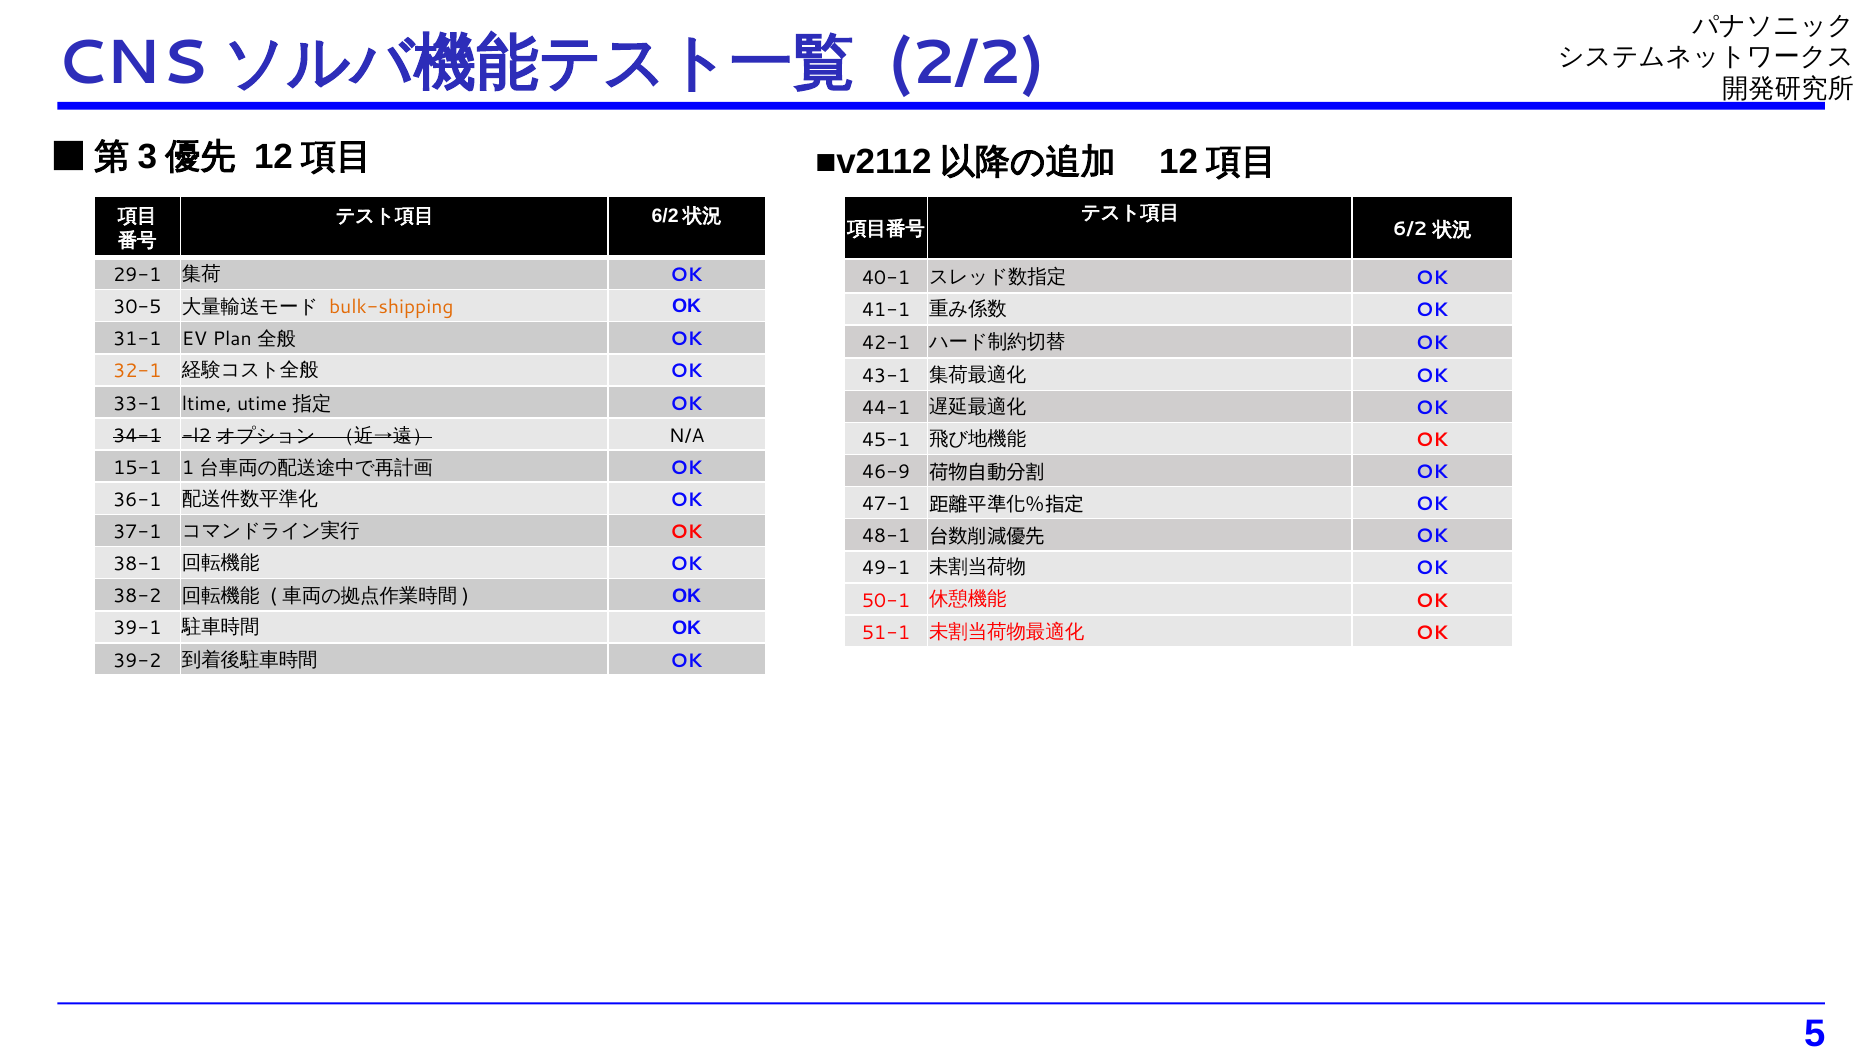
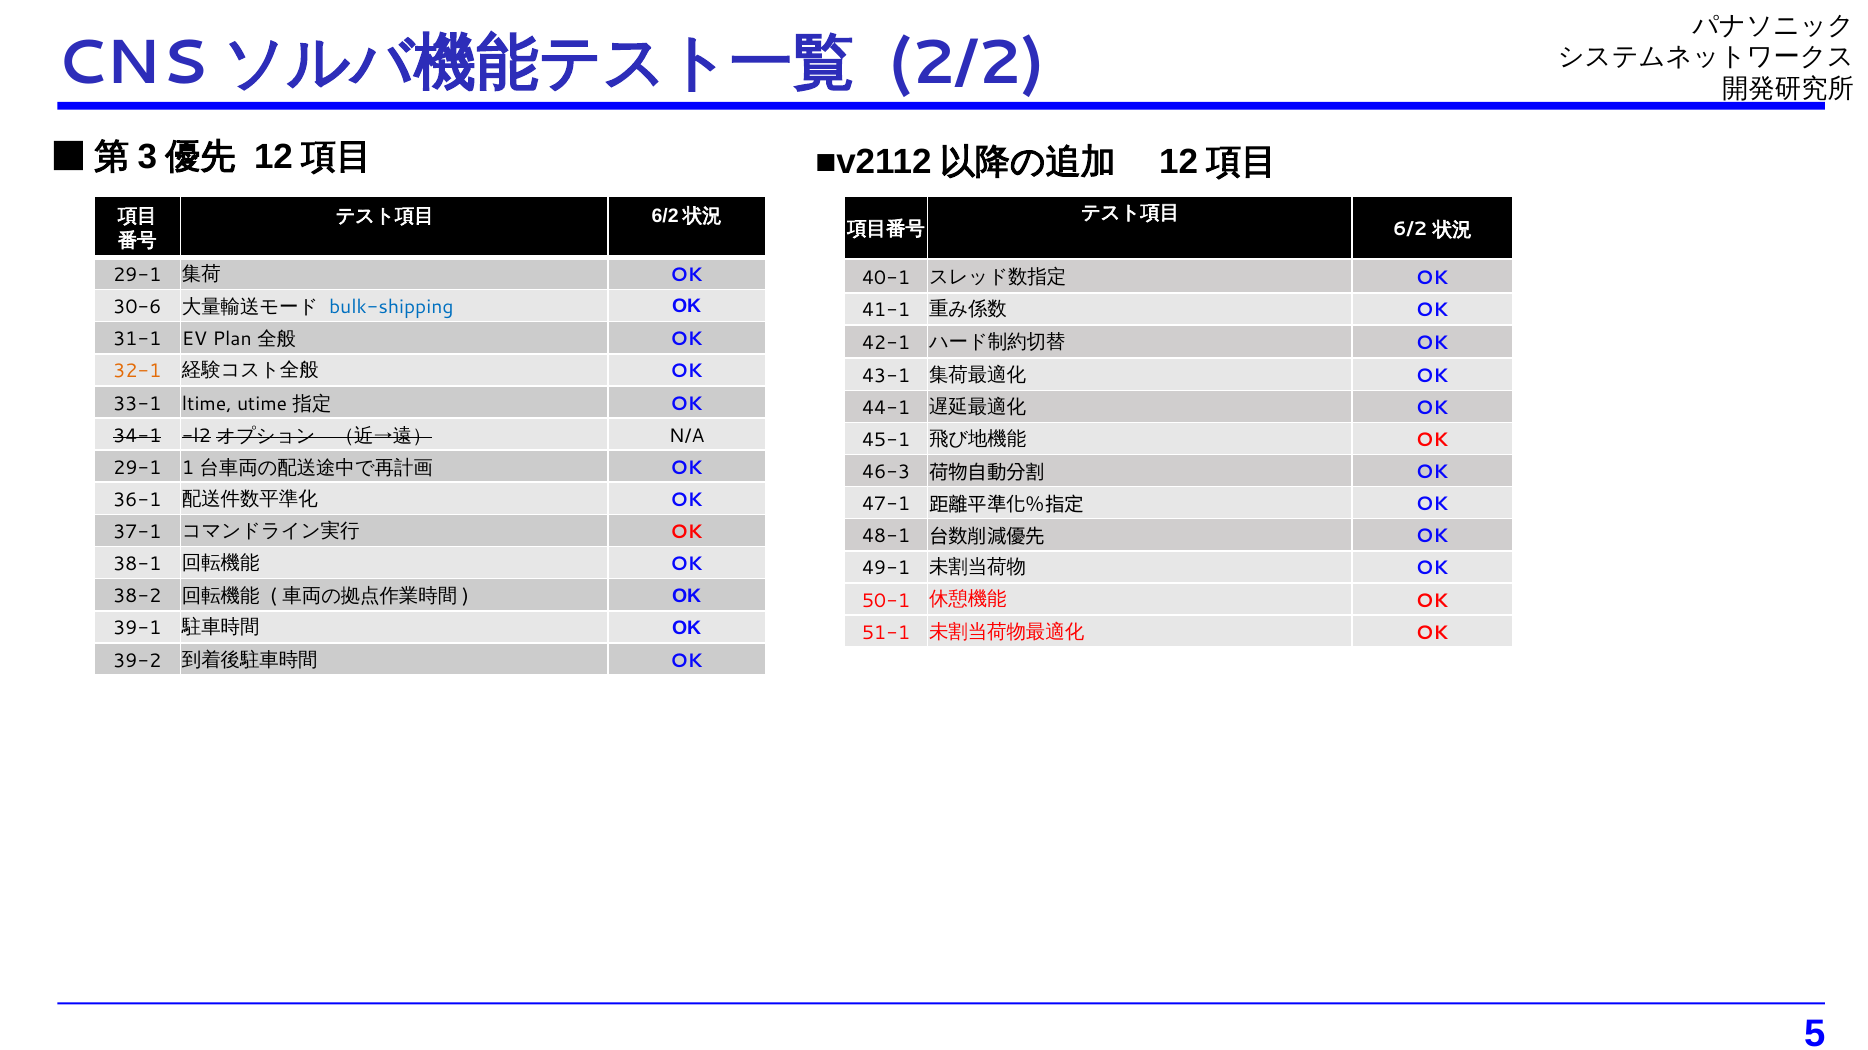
30-5: 30-5 -> 30-6 (137, 307)
bulk-shipping colour: orange -> blue (391, 307)
15-1: 15-1 -> 29-1 (137, 468)
46-9: 46-9 -> 46-3 (886, 473)
